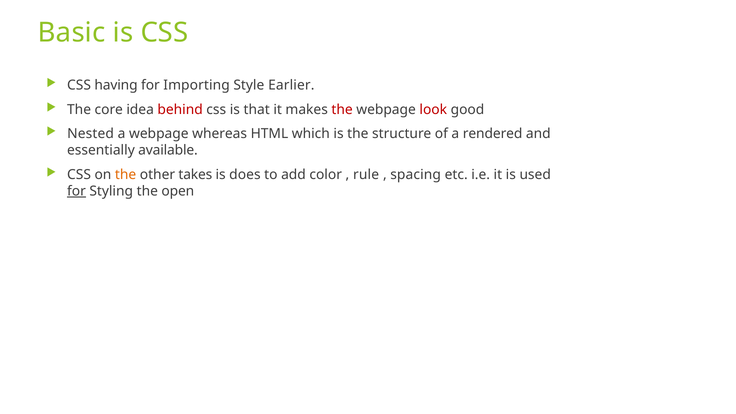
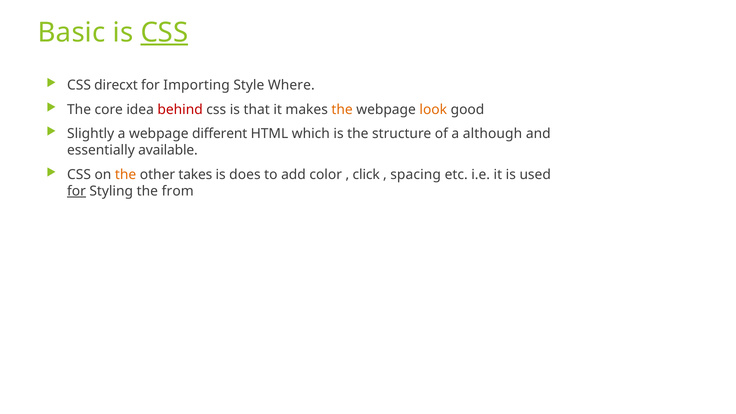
CSS underline: none -> present (164, 33)
having: having -> direcxt (116, 85)
Earlier: Earlier -> Where (291, 85)
the colour: red -> orange (342, 110)
look colour: red -> orange (433, 110)
Nested: Nested -> Slightly (91, 134)
whereas: whereas -> different (220, 134)
rendered: rendered -> although (493, 134)
rule: rule -> click (366, 175)
open: open -> from (178, 191)
